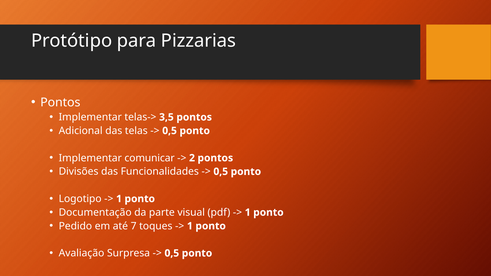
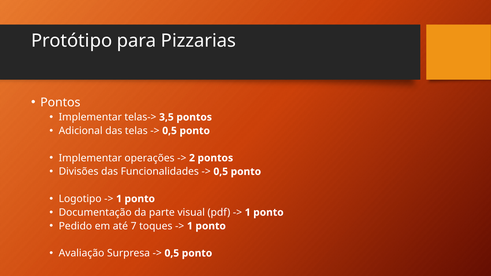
comunicar: comunicar -> operações (150, 158)
